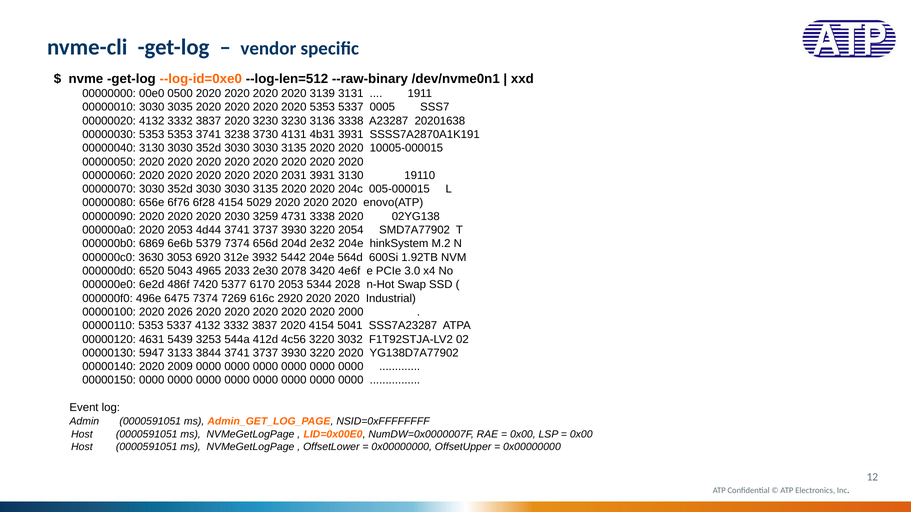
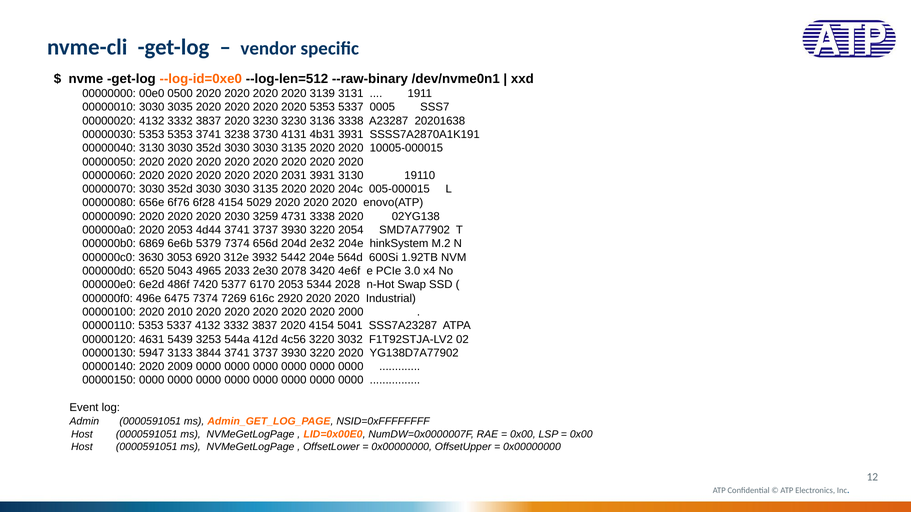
2026: 2026 -> 2010 (180, 312)
